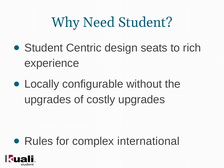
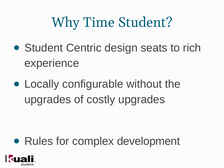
Need: Need -> Time (99, 22)
international: international -> development (149, 141)
